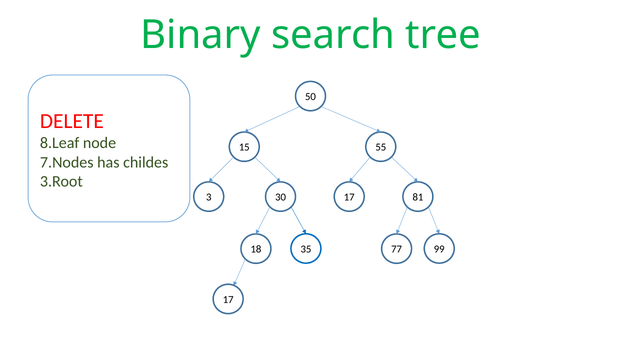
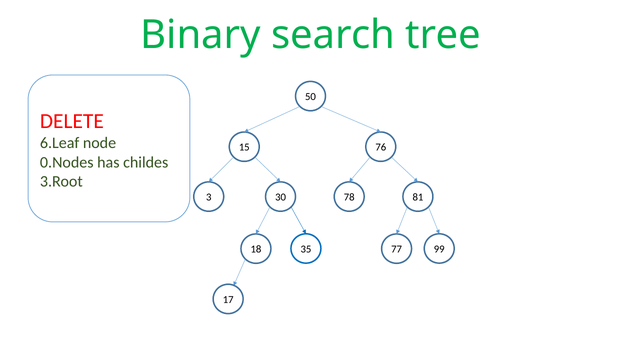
8.Leaf: 8.Leaf -> 6.Leaf (60, 143)
55: 55 -> 76 (381, 147)
7.Nodes: 7.Nodes -> 0.Nodes (67, 162)
30 17: 17 -> 78 (349, 197)
